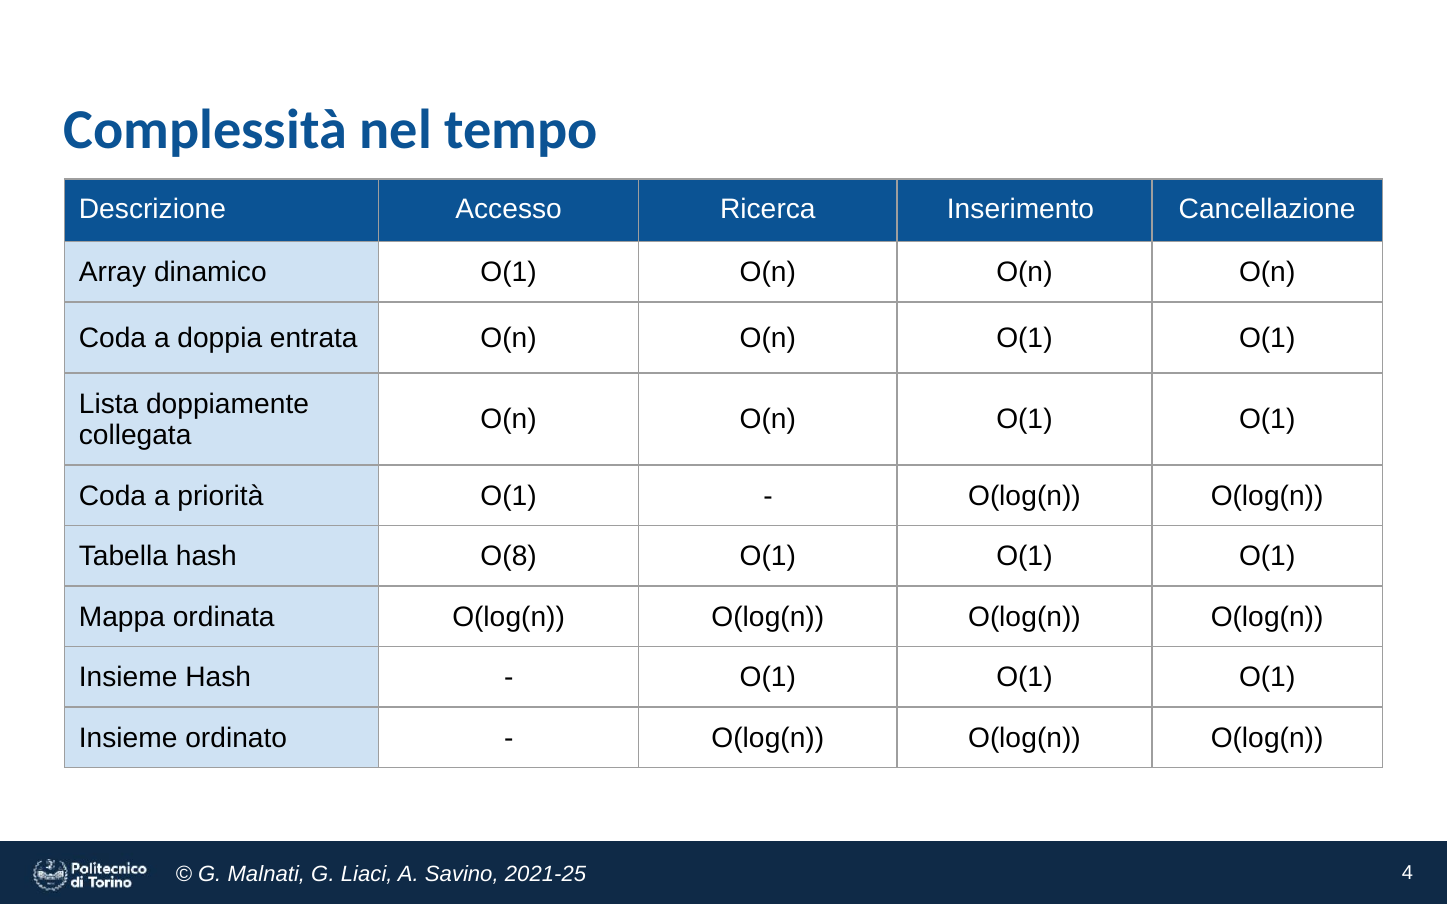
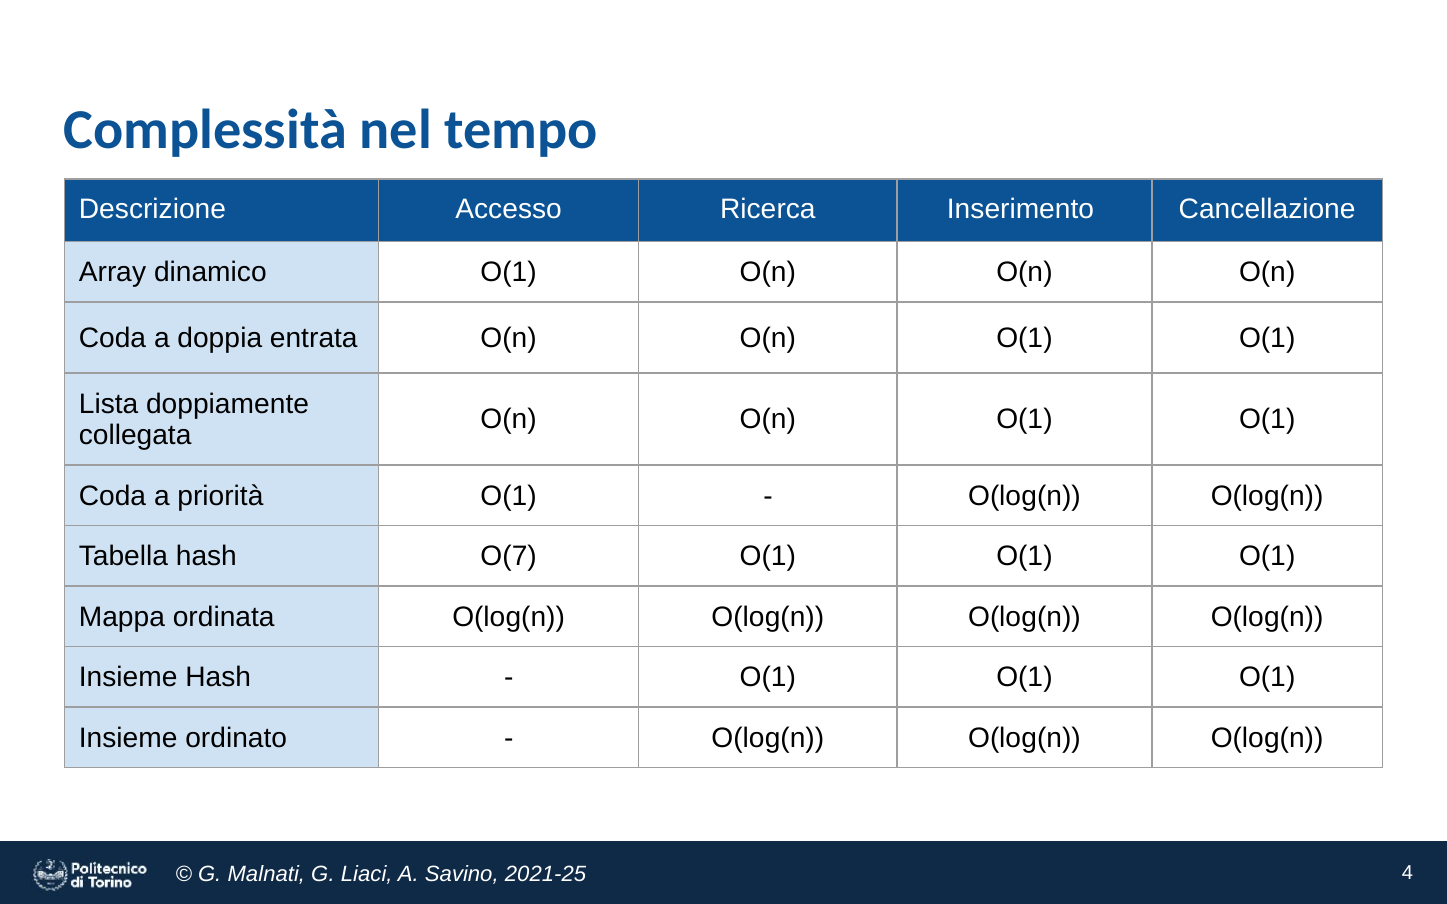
O(8: O(8 -> O(7 (509, 557)
